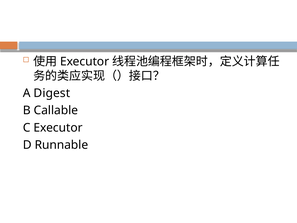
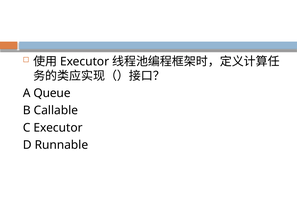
Digest: Digest -> Queue (52, 93)
